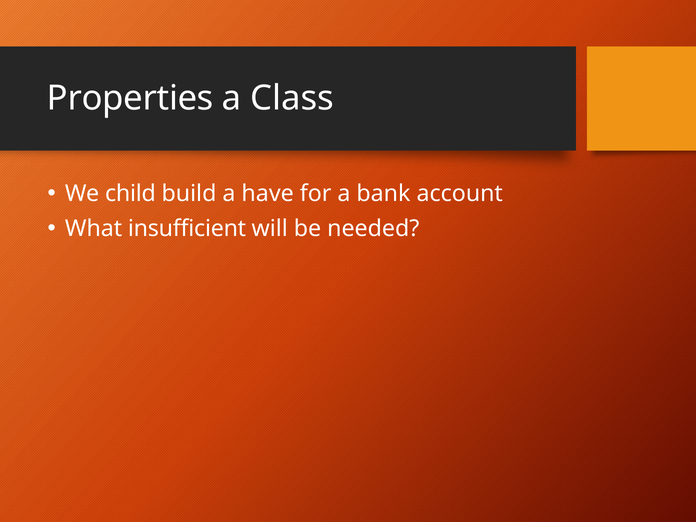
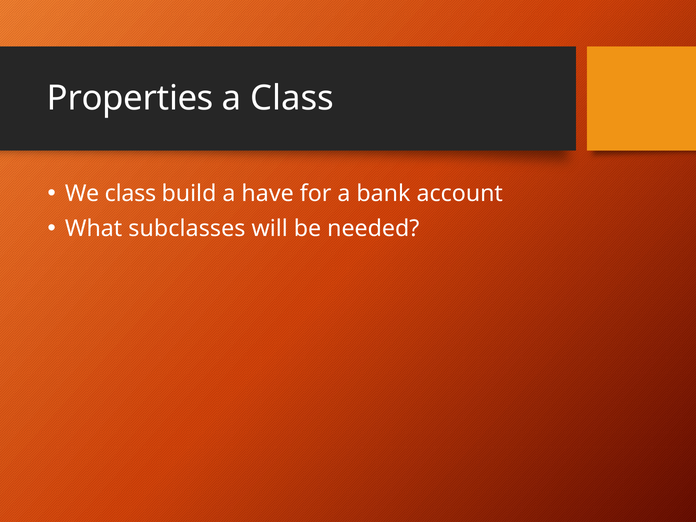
We child: child -> class (130, 194)
insufficient: insufficient -> subclasses (187, 228)
